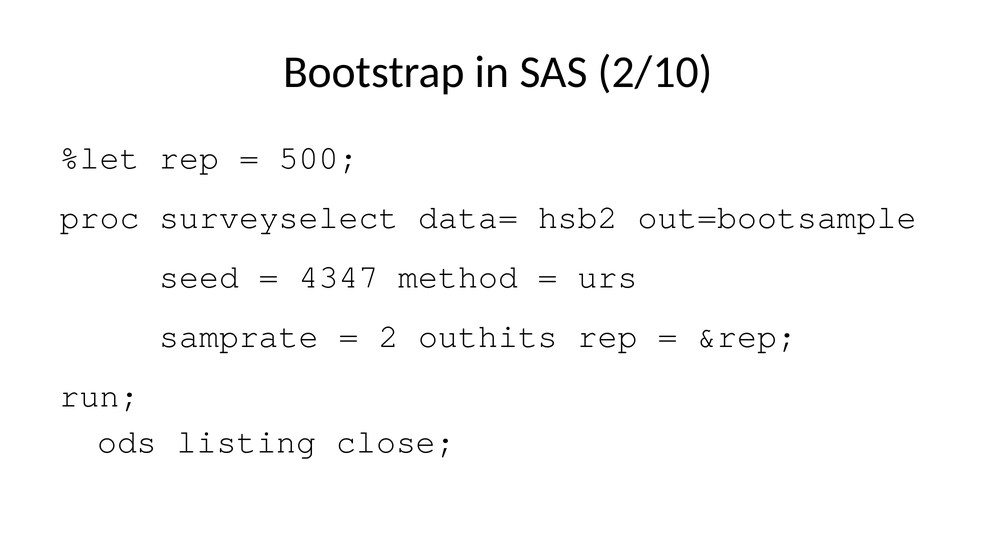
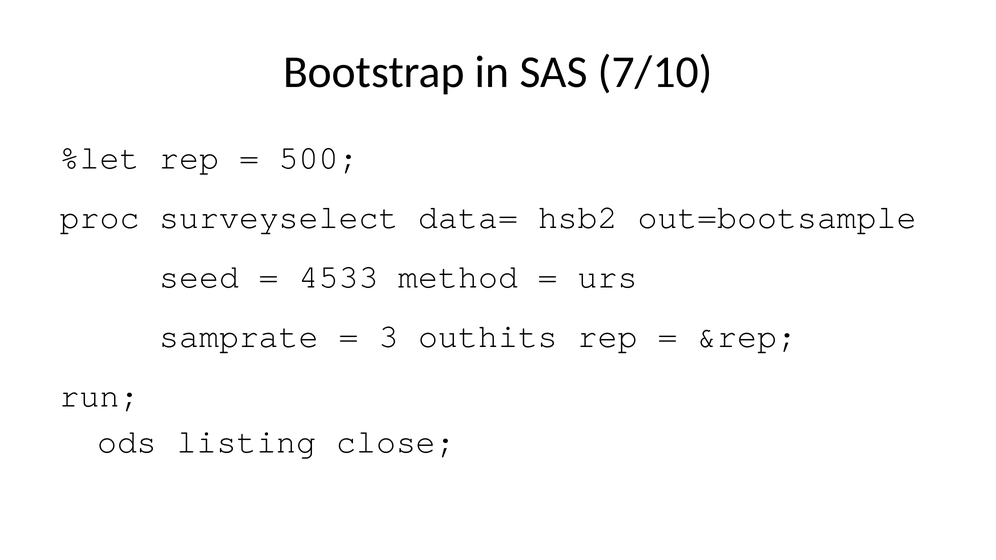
2/10: 2/10 -> 7/10 (655, 72)
4347: 4347 -> 4533 (339, 277)
2: 2 -> 3 (389, 336)
